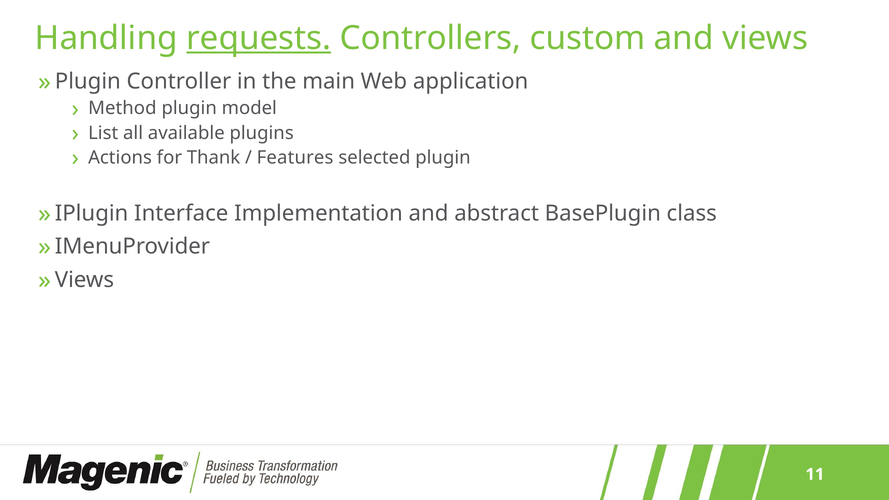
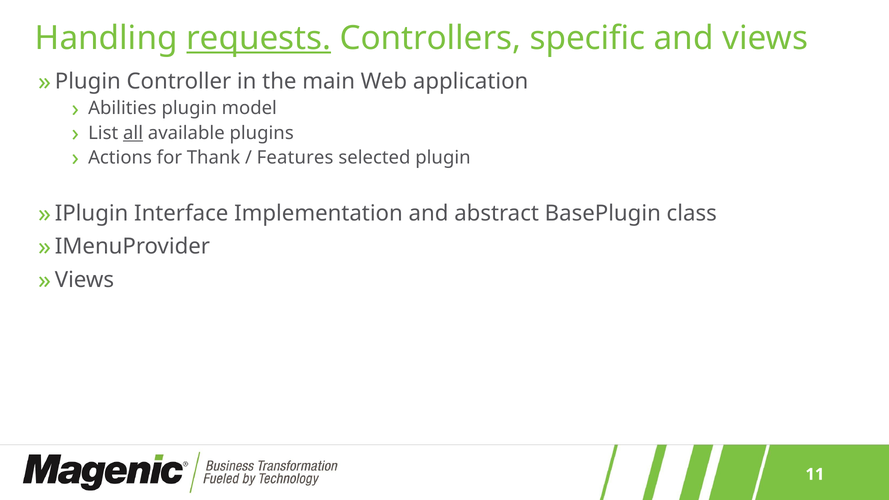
custom: custom -> specific (588, 38)
Method: Method -> Abilities (122, 108)
all underline: none -> present (133, 133)
